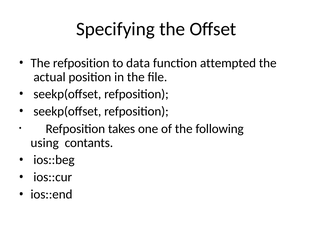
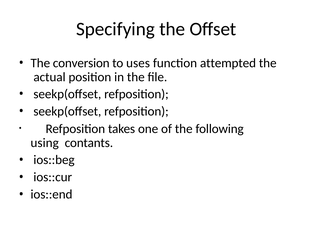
The refposition: refposition -> conversion (81, 63)
data: data -> uses (138, 63)
